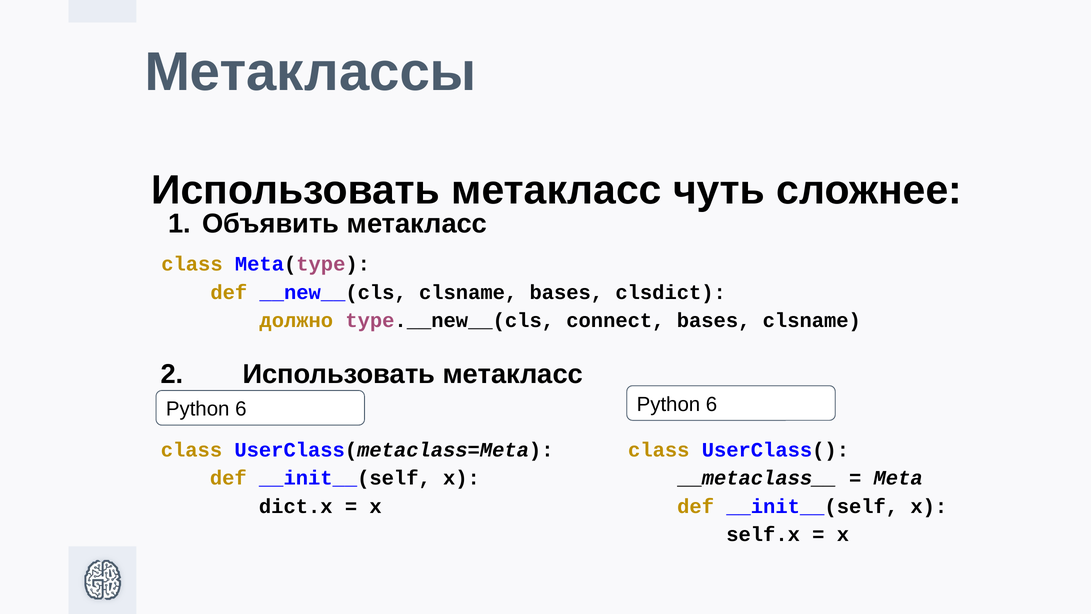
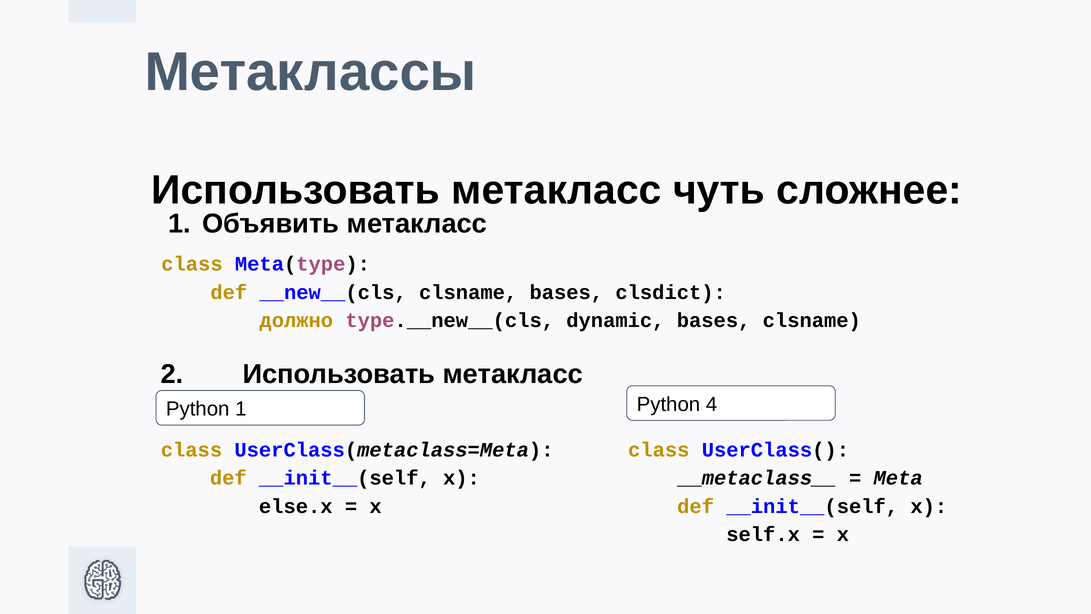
connect: connect -> dynamic (615, 320)
6: 6 -> 1 (241, 409)
6: 6 -> 4 (712, 404)
dict.x: dict.x -> else.x (296, 506)
